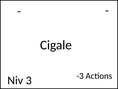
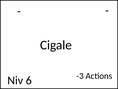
3: 3 -> 6 (29, 80)
